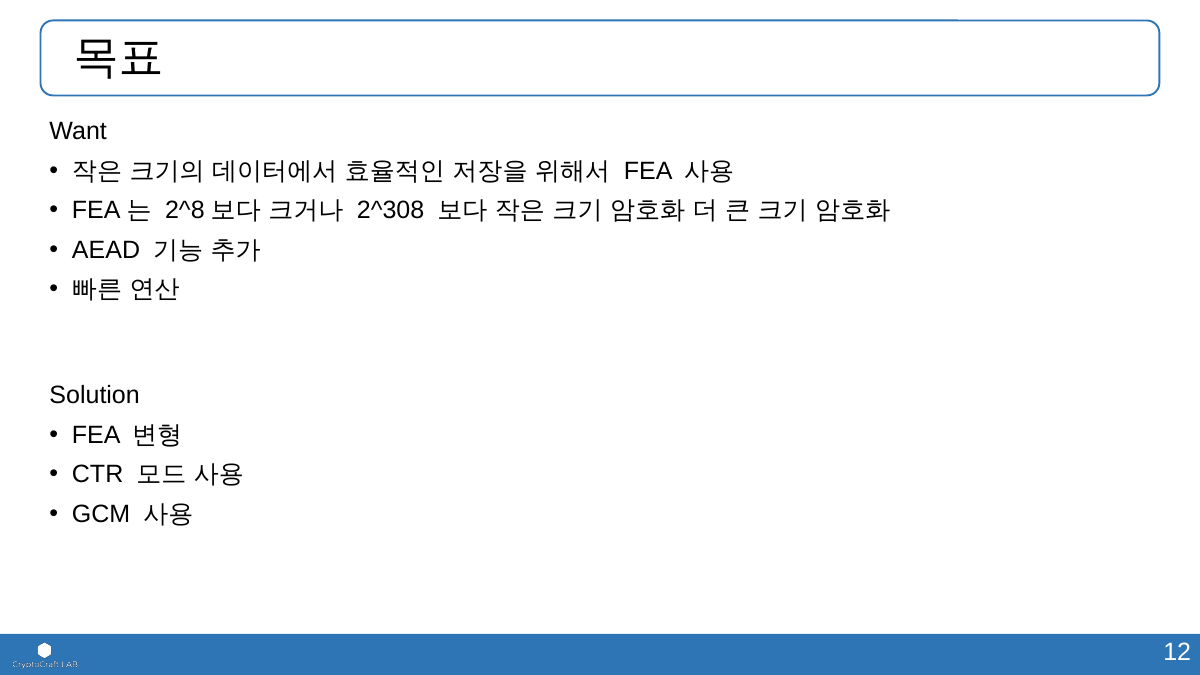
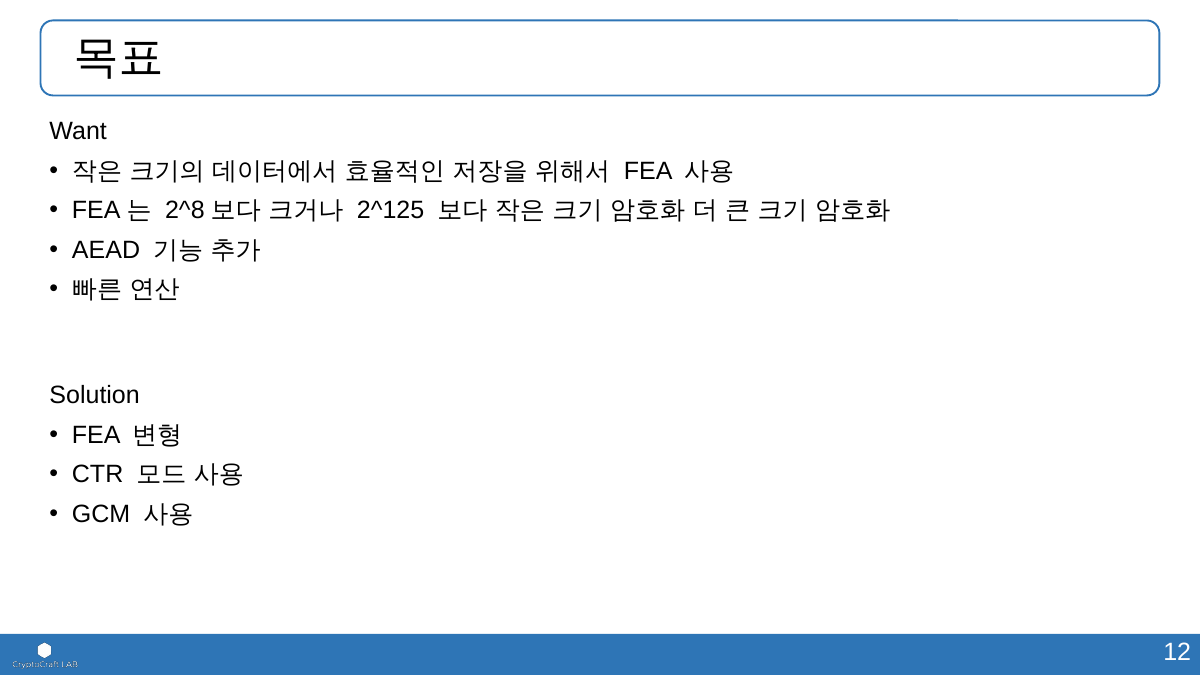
2^308: 2^308 -> 2^125 (391, 210)
